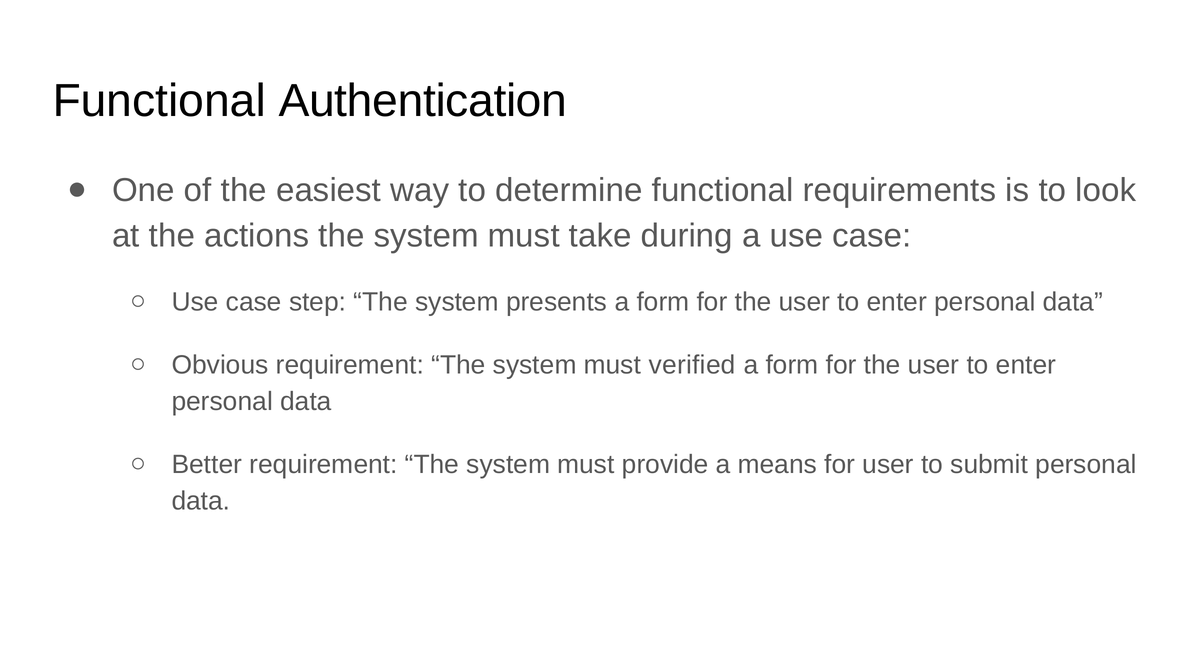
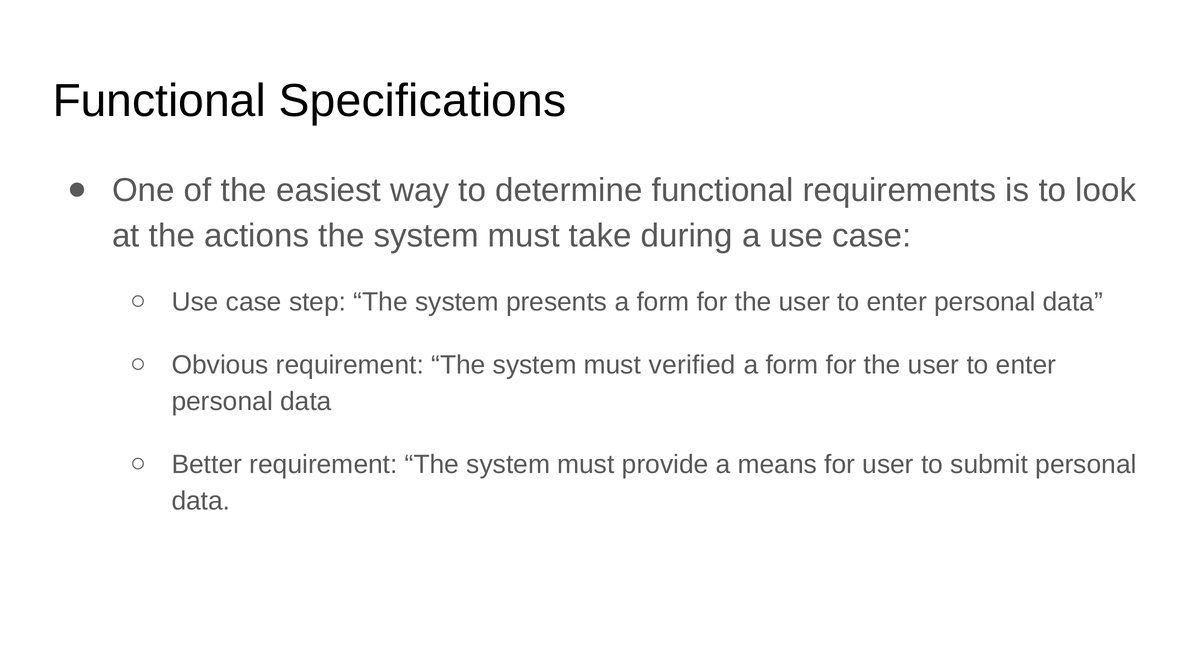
Authentication: Authentication -> Specifications (423, 101)
